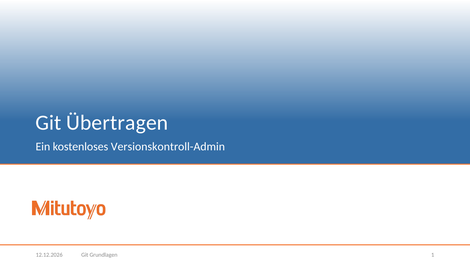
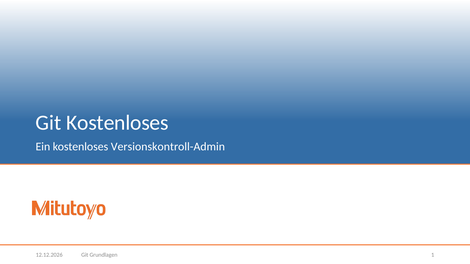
Git Übertragen: Übertragen -> Kostenloses (117, 123)
